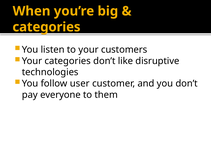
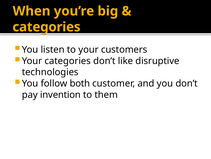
user: user -> both (80, 83)
everyone: everyone -> invention (60, 94)
